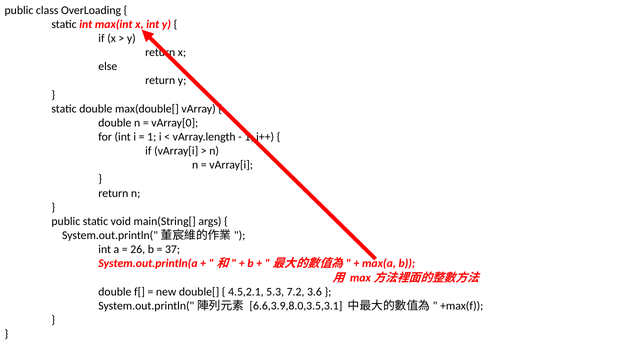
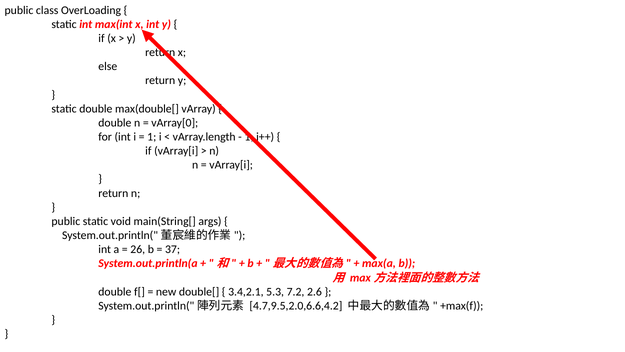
4.5,2.1: 4.5,2.1 -> 3.4,2.1 (246, 291)
3.6: 3.6 -> 2.6 (314, 291)
6.6,3.9,8.0,3.5,3.1: 6.6,3.9,8.0,3.5,3.1 -> 4.7,9.5,2.0,6.6,4.2 (296, 305)
